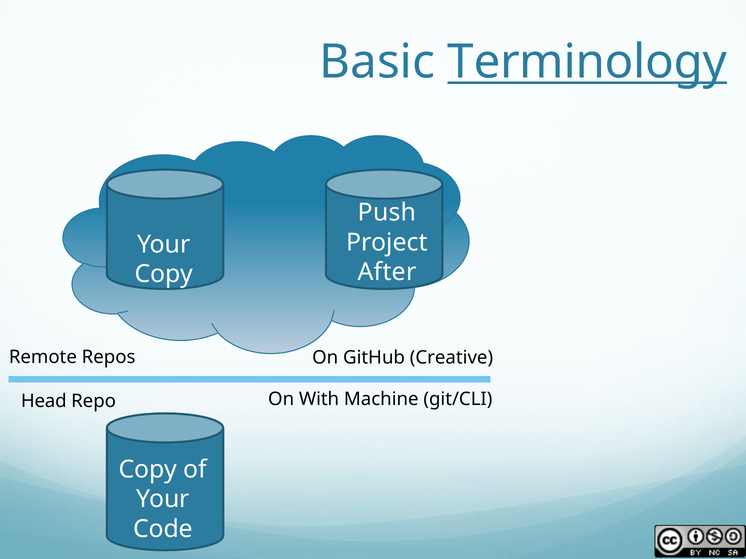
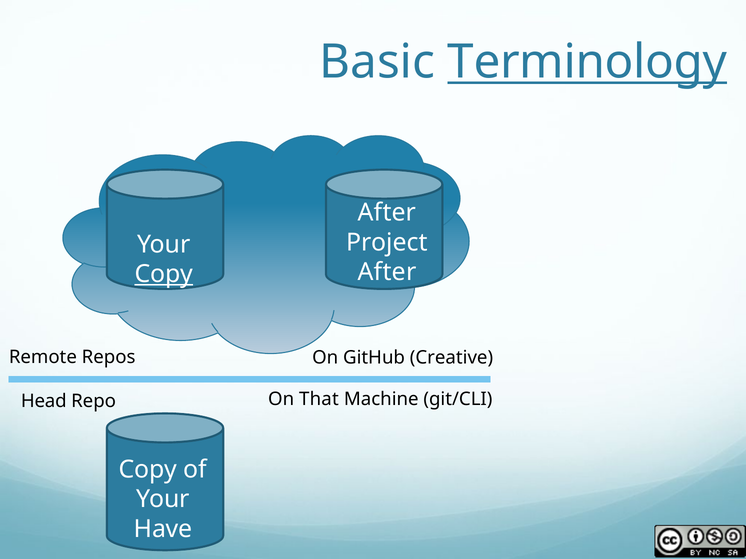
Push: Push -> After (387, 213)
Copy underline: none -> present (164, 275)
With: With -> That (319, 399)
Code: Code -> Have (163, 529)
